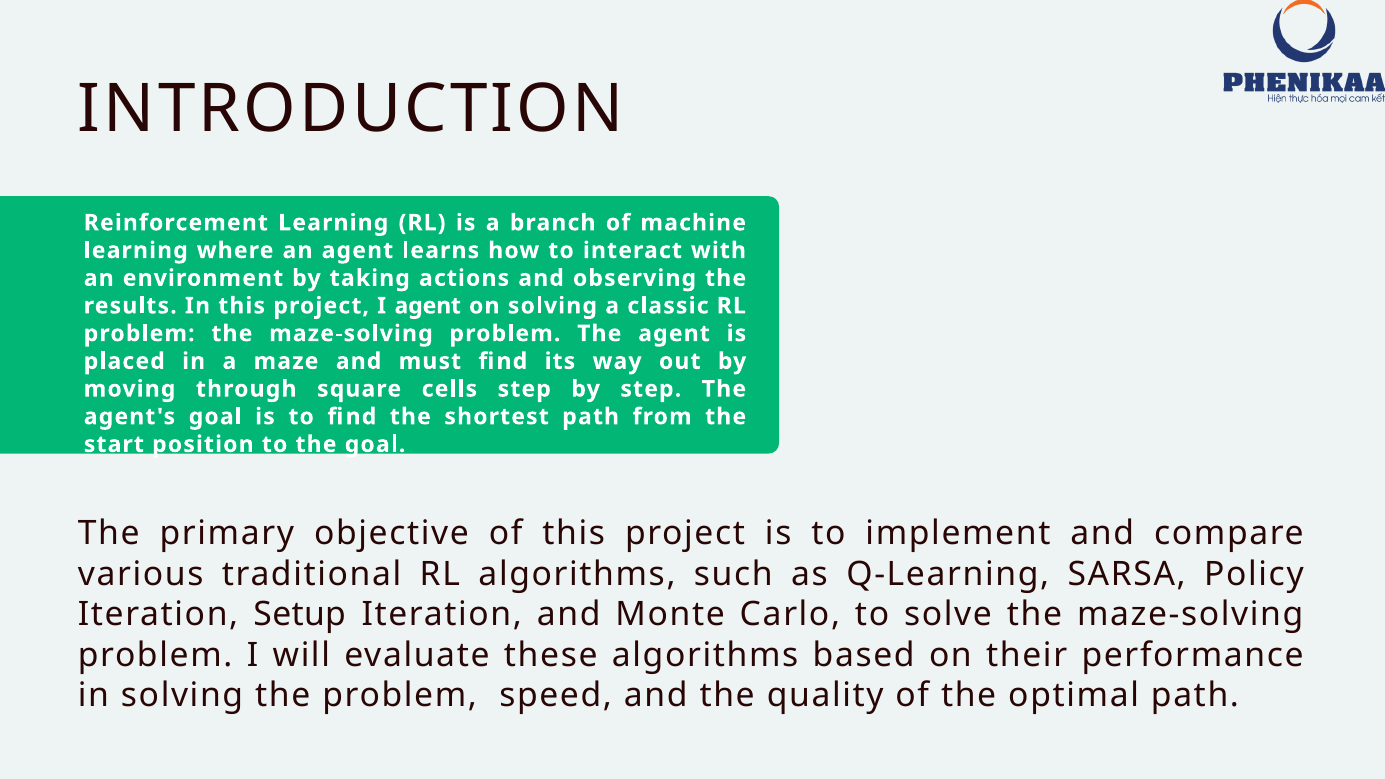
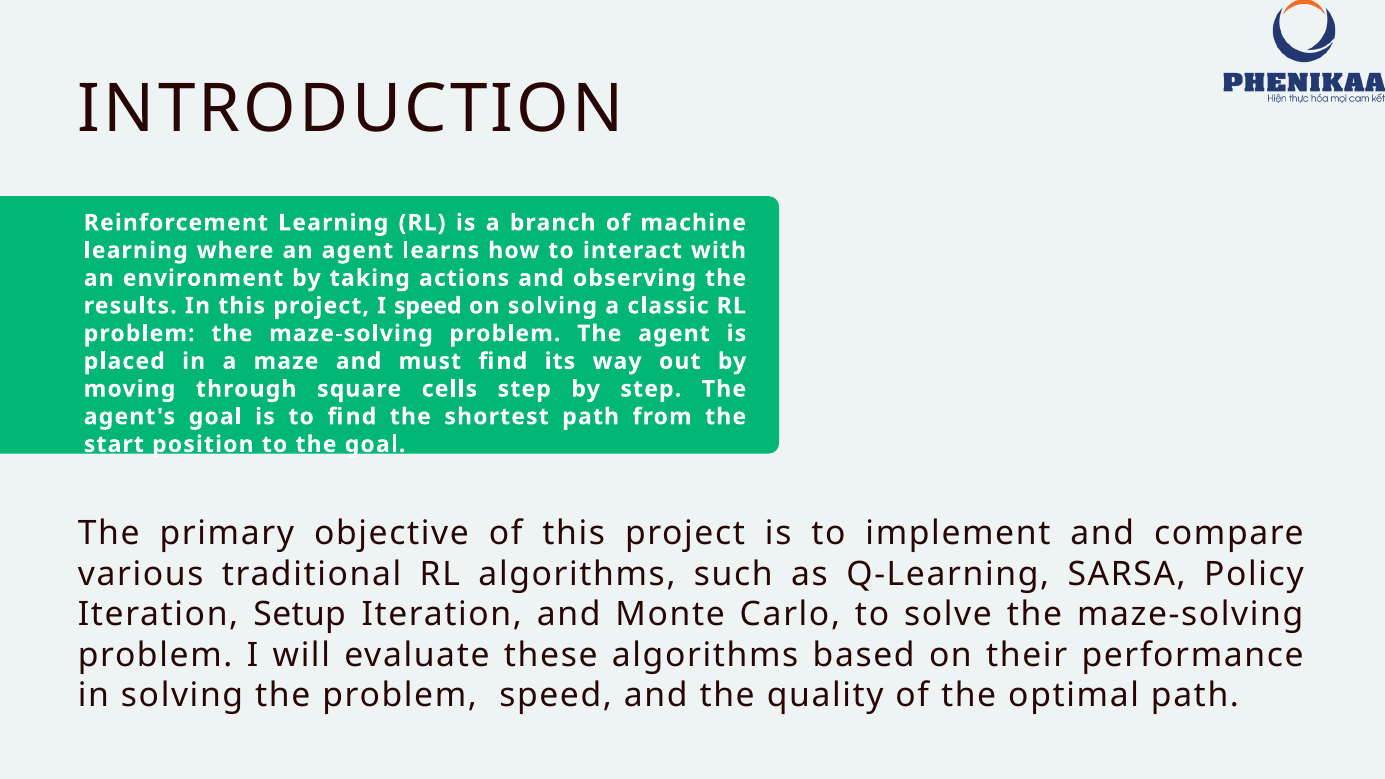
I agent: agent -> speed (428, 306)
